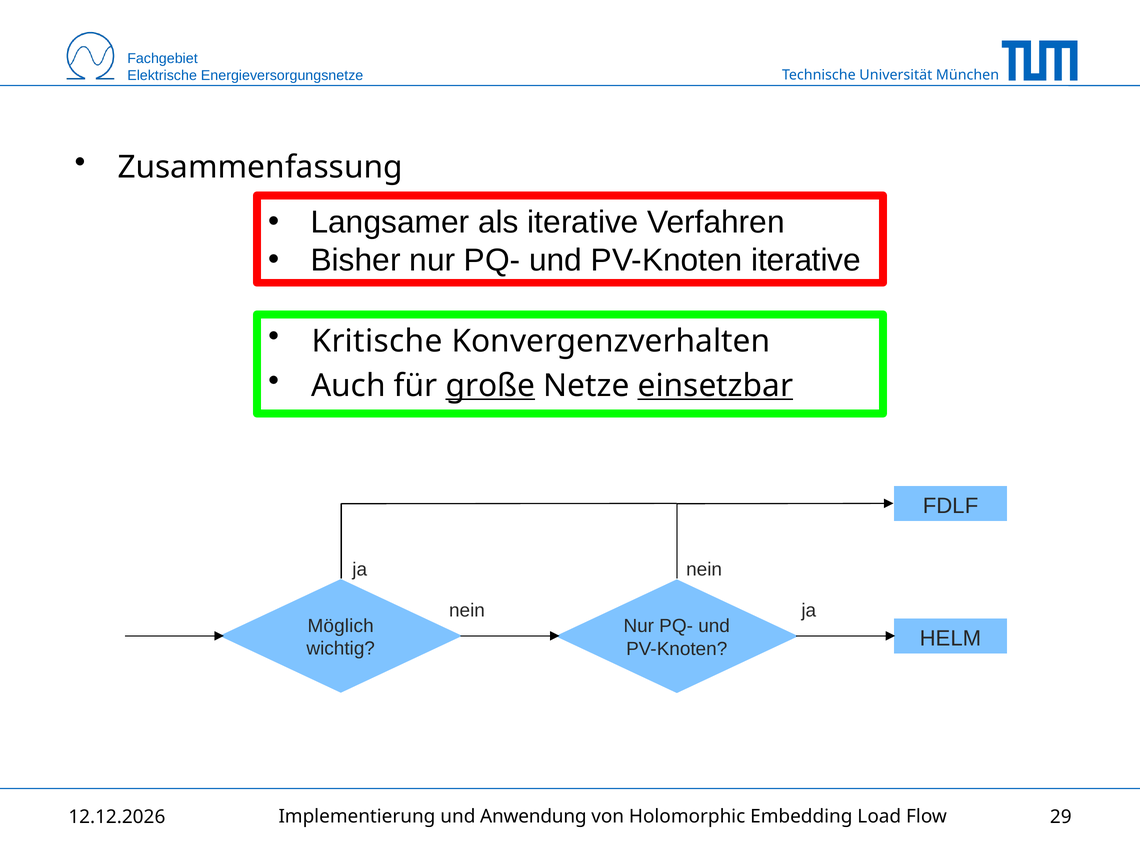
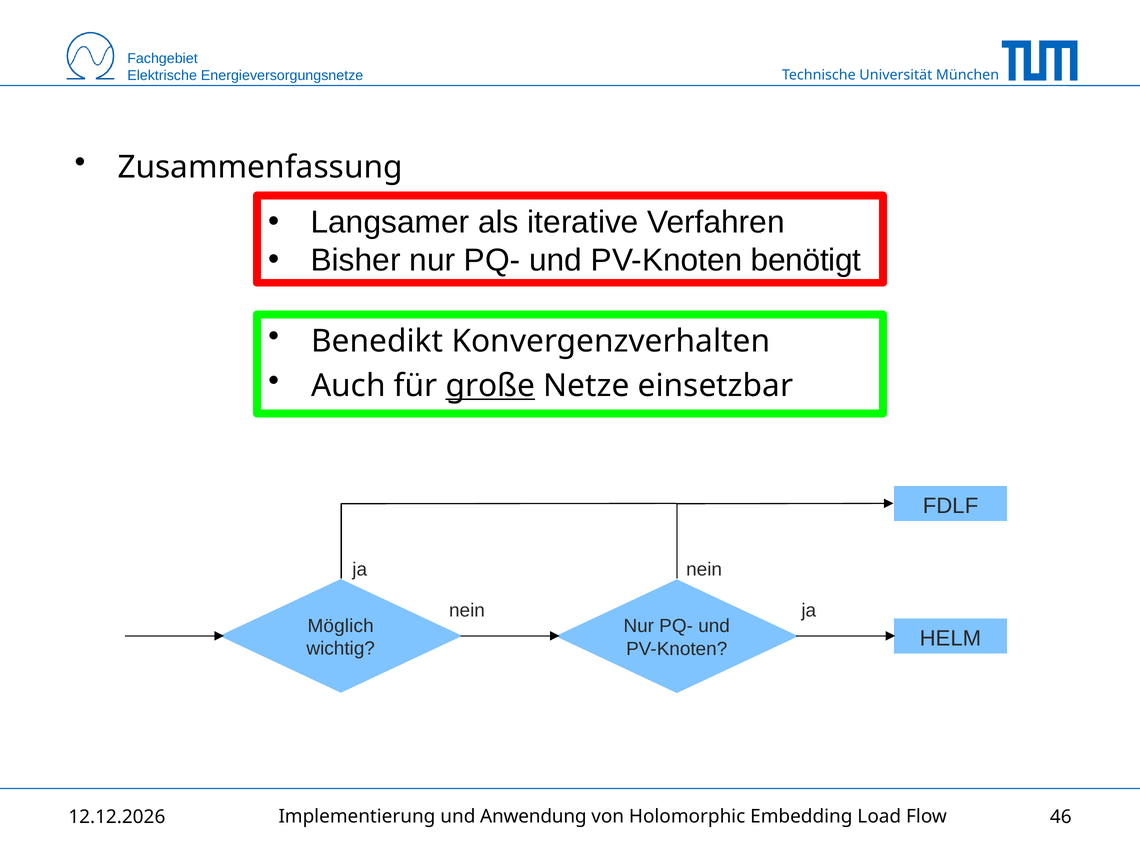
PV-Knoten iterative: iterative -> benötigt (806, 260)
Kritische: Kritische -> Benedikt (377, 341)
einsetzbar underline: present -> none (715, 386)
29: 29 -> 46 (1061, 817)
